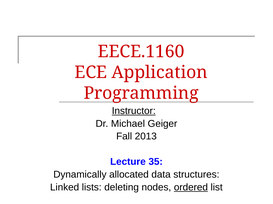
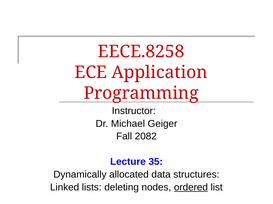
EECE.1160: EECE.1160 -> EECE.8258 (141, 52)
Instructor underline: present -> none (134, 111)
2013: 2013 -> 2082 (146, 137)
